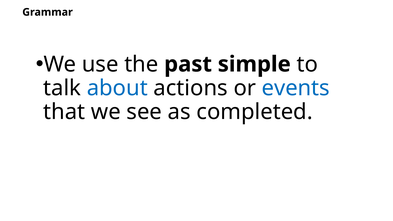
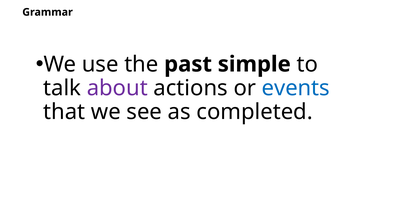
about colour: blue -> purple (117, 88)
